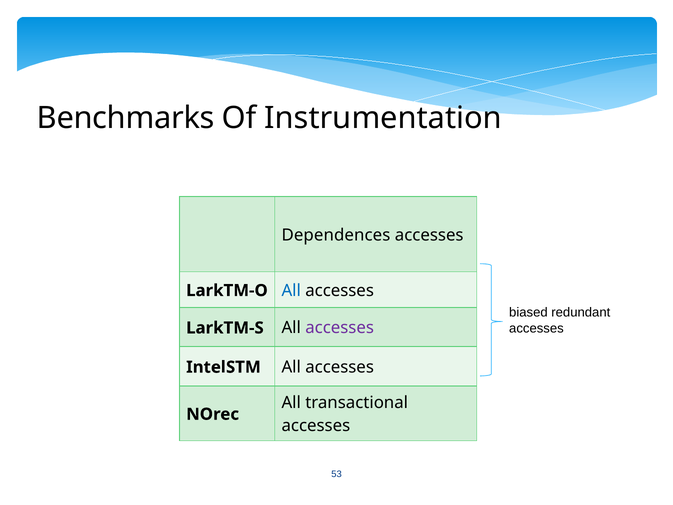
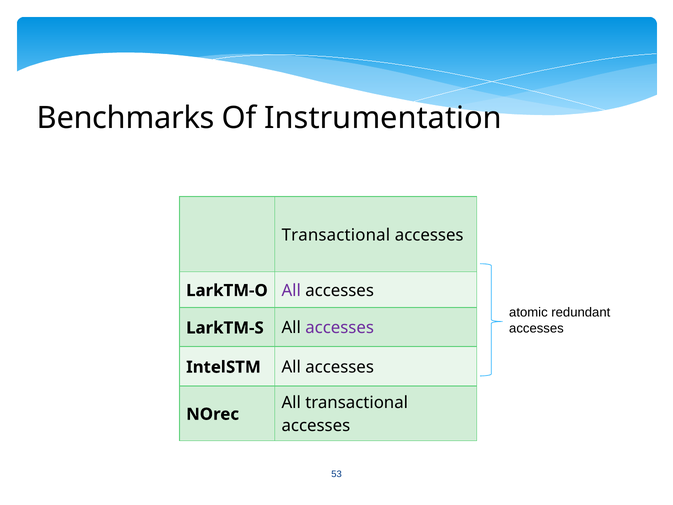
Dependences: Dependences -> Transactional (336, 235)
All colour: blue -> purple (291, 290)
biased: biased -> atomic (528, 312)
